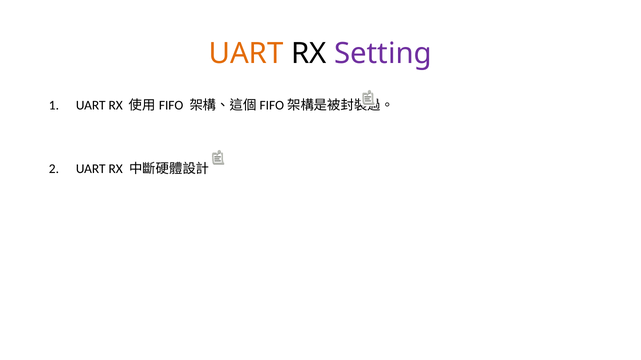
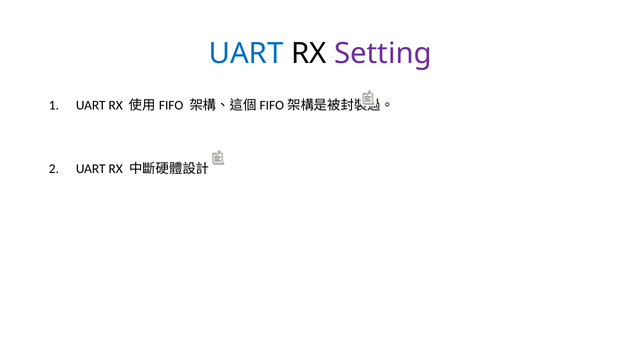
UART colour: orange -> blue (246, 54)
